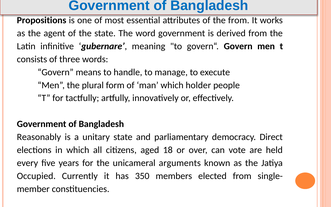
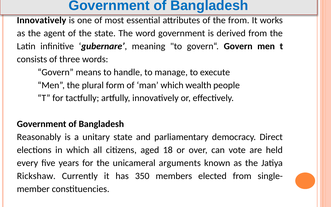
Propositions: Propositions -> Innovatively (42, 20)
holder: holder -> wealth (198, 85)
Occupied: Occupied -> Rickshaw (36, 176)
